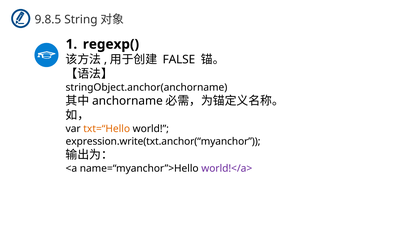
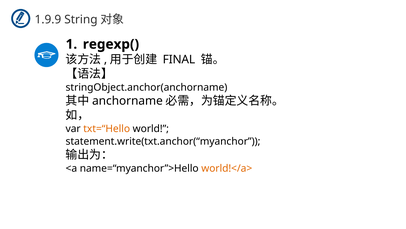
9.8.5: 9.8.5 -> 1.9.9 (48, 19)
FALSE: FALSE -> FINAL (179, 59)
expression.write(txt.anchor(“myanchor: expression.write(txt.anchor(“myanchor -> statement.write(txt.anchor(“myanchor (163, 141)
world!</a> colour: purple -> orange (227, 168)
